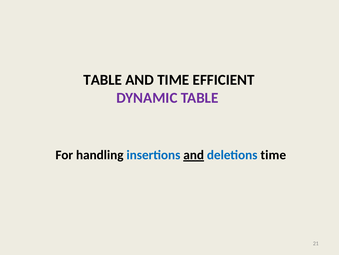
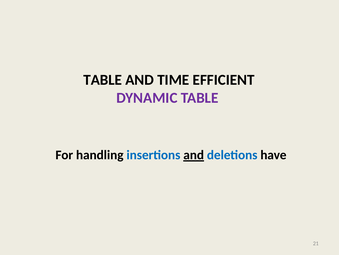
deletions time: time -> have (273, 155)
